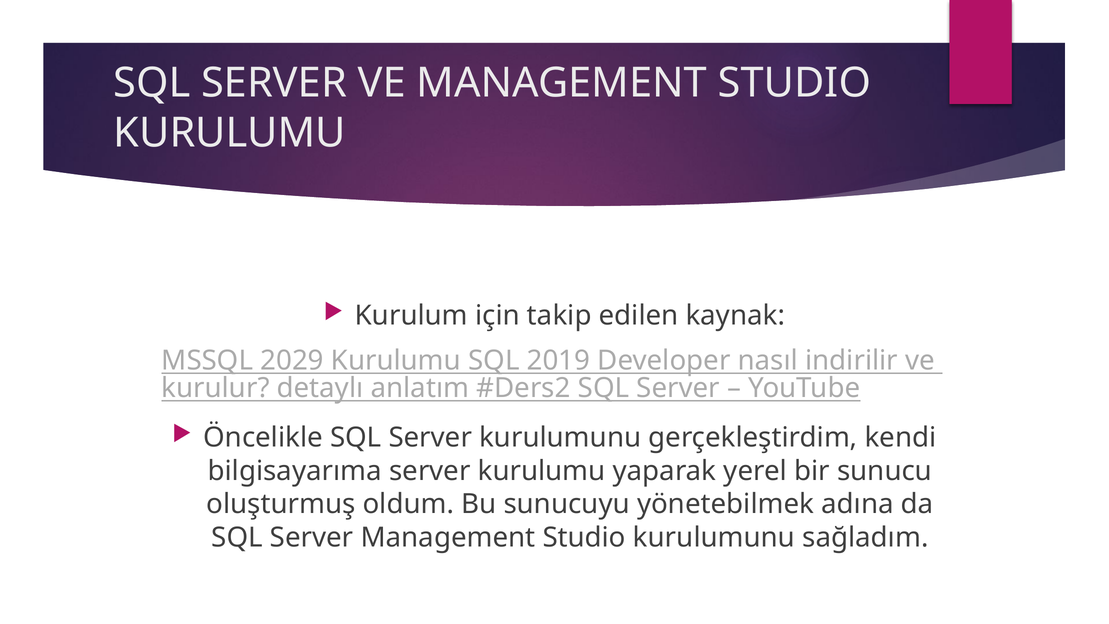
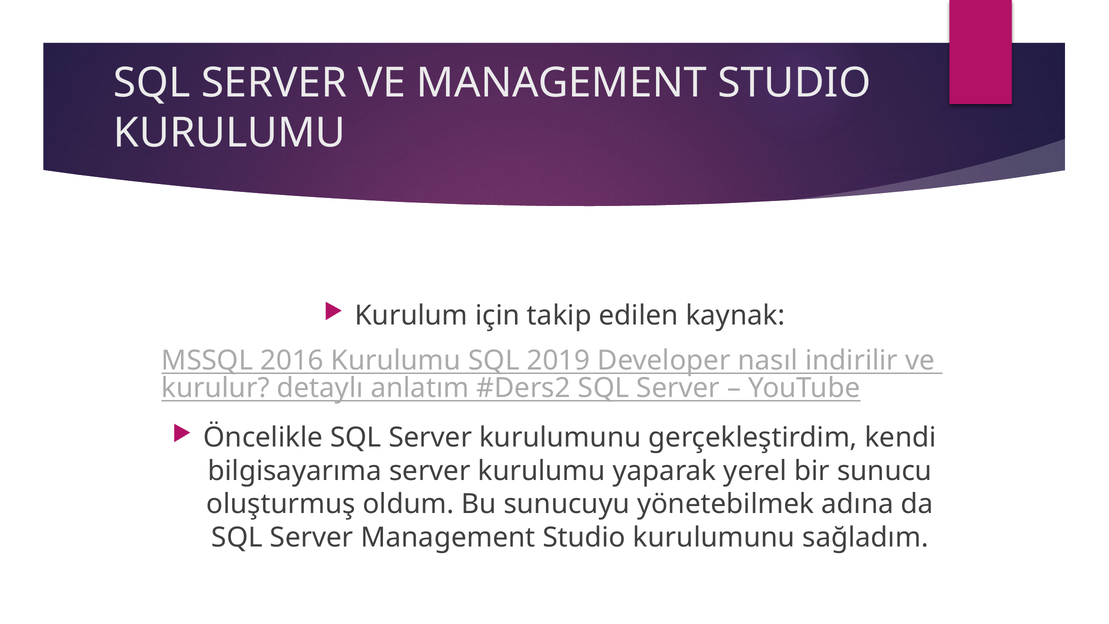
2029: 2029 -> 2016 (292, 360)
